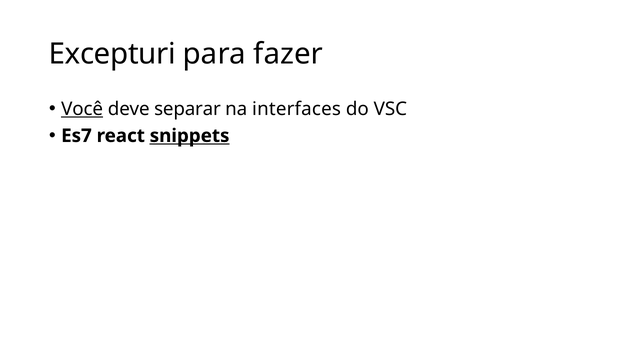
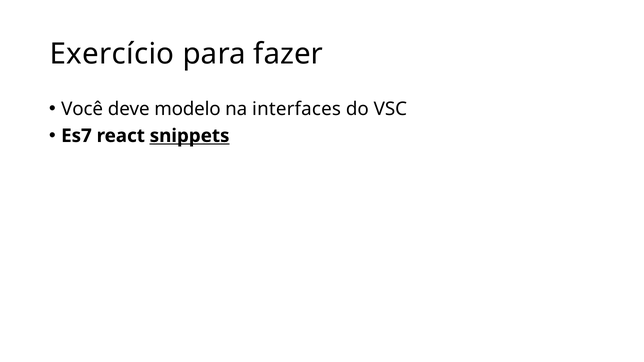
Excepturi: Excepturi -> Exercício (112, 54)
Você underline: present -> none (82, 109)
separar: separar -> modelo (187, 109)
